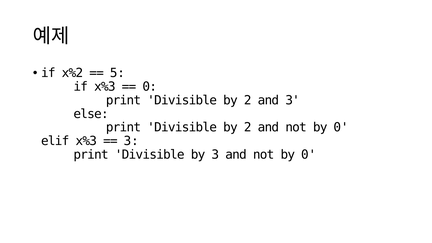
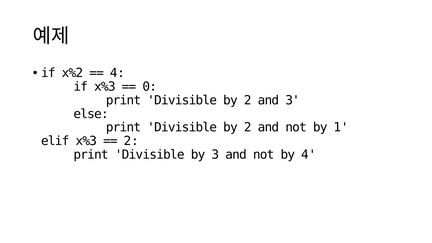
5: 5 -> 4 (117, 73)
0: 0 -> 1 (341, 127)
3: 3 -> 2 (131, 141)
0: 0 -> 4 (309, 155)
